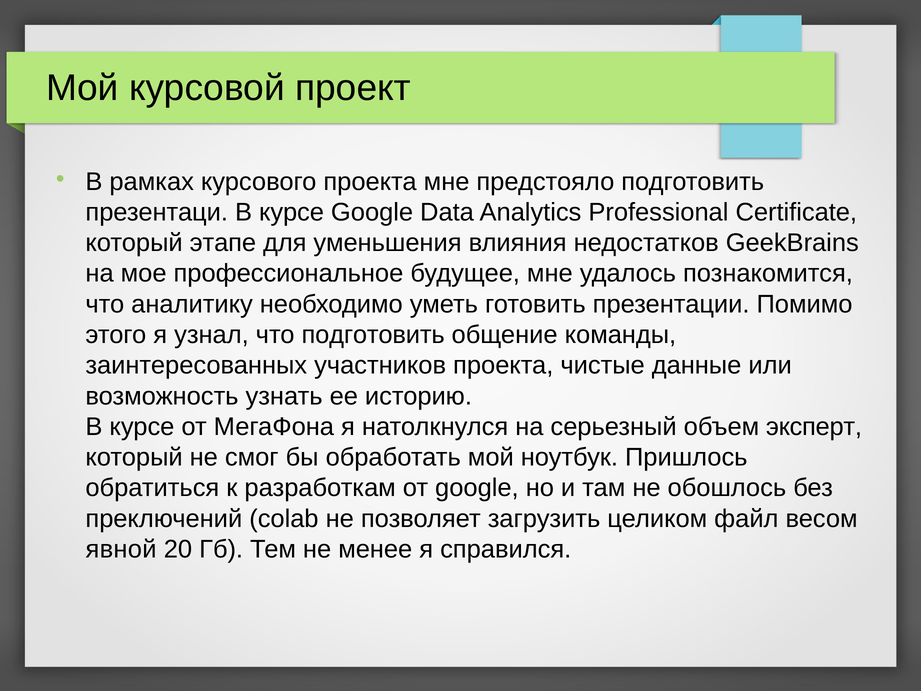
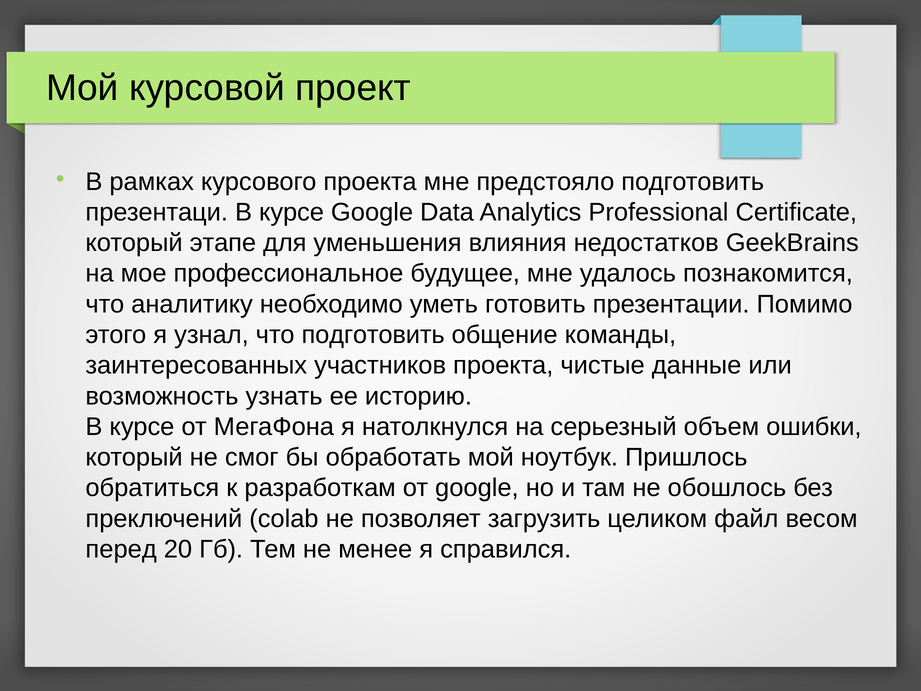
эксперт: эксперт -> ошибки (814, 427)
явной: явной -> перед (121, 549)
